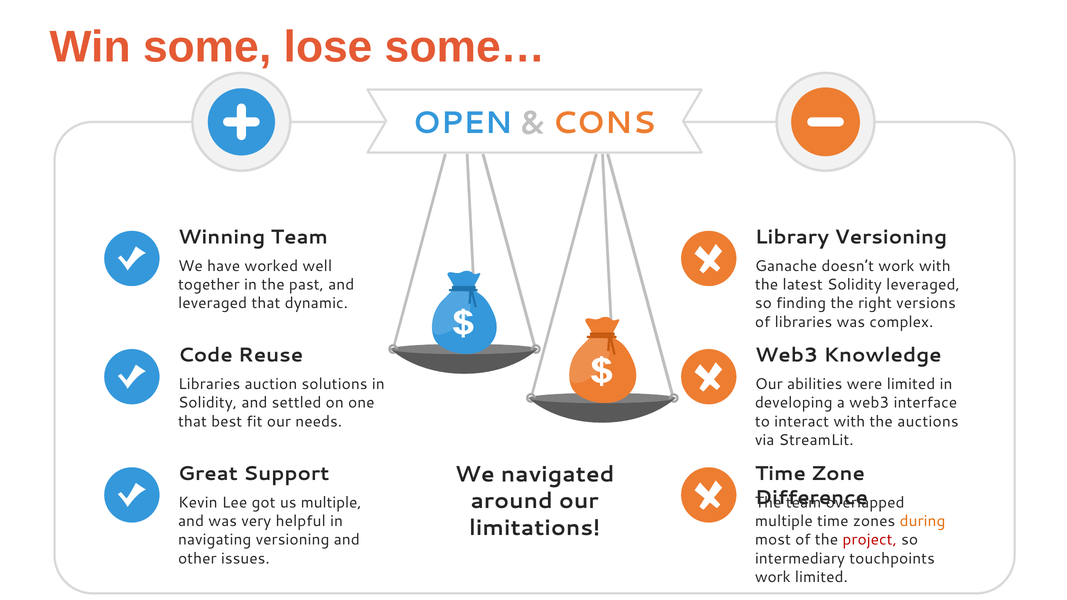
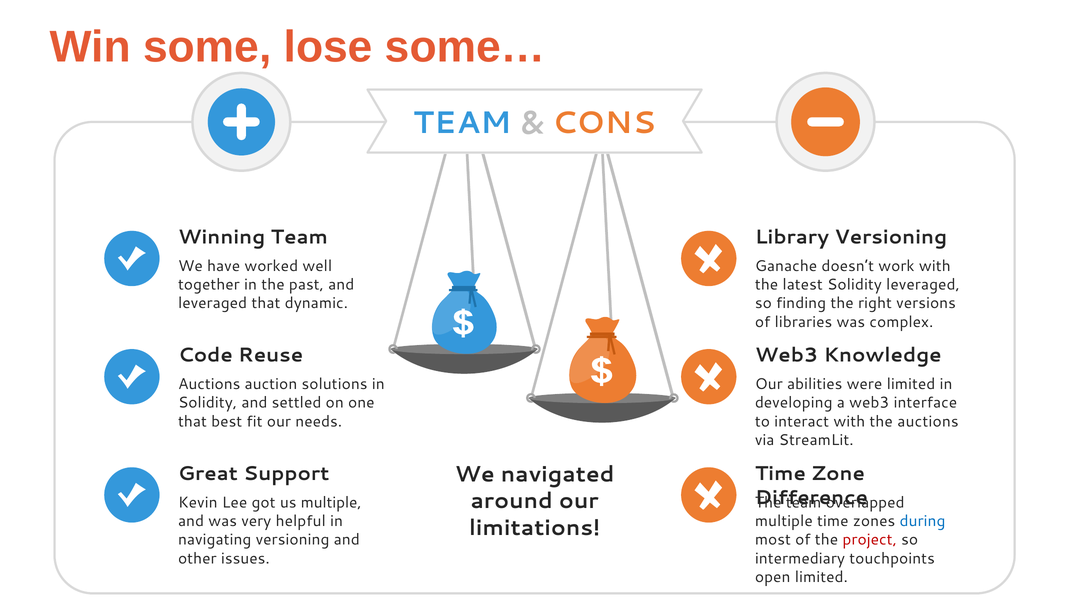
OPEN: OPEN -> TEAM (462, 123)
Libraries: Libraries -> Auctions (209, 384)
during colour: orange -> blue (922, 521)
work: work -> open (773, 577)
